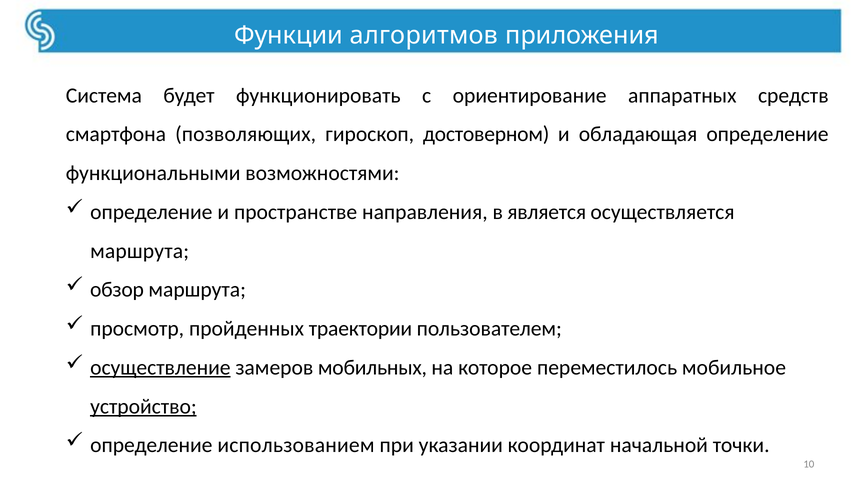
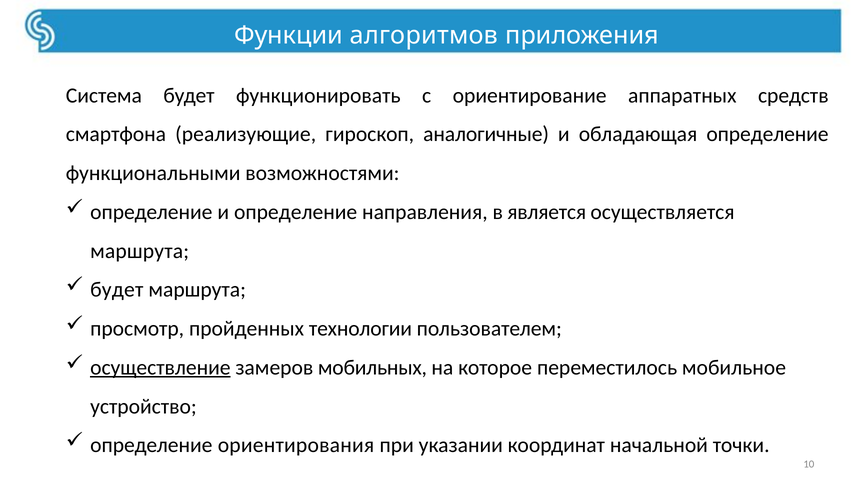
позволяющих: позволяющих -> реализующие (246, 134)
достоверном: достоверном -> аналогичные (486, 134)
и пространстве: пространстве -> определение (296, 212)
обзор: обзор -> будет (117, 290)
траектории: траектории -> технологии (360, 329)
устройство underline: present -> none (143, 407)
использованием: использованием -> ориентирования (296, 445)
